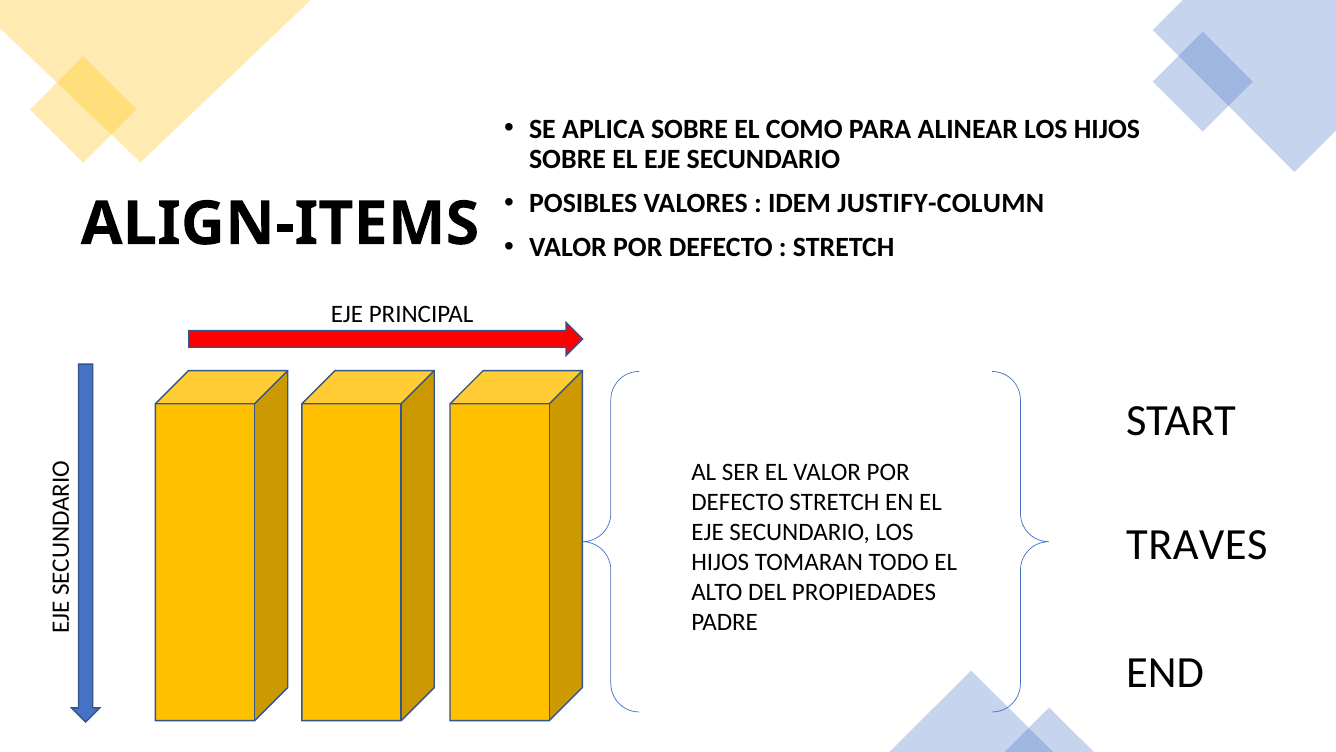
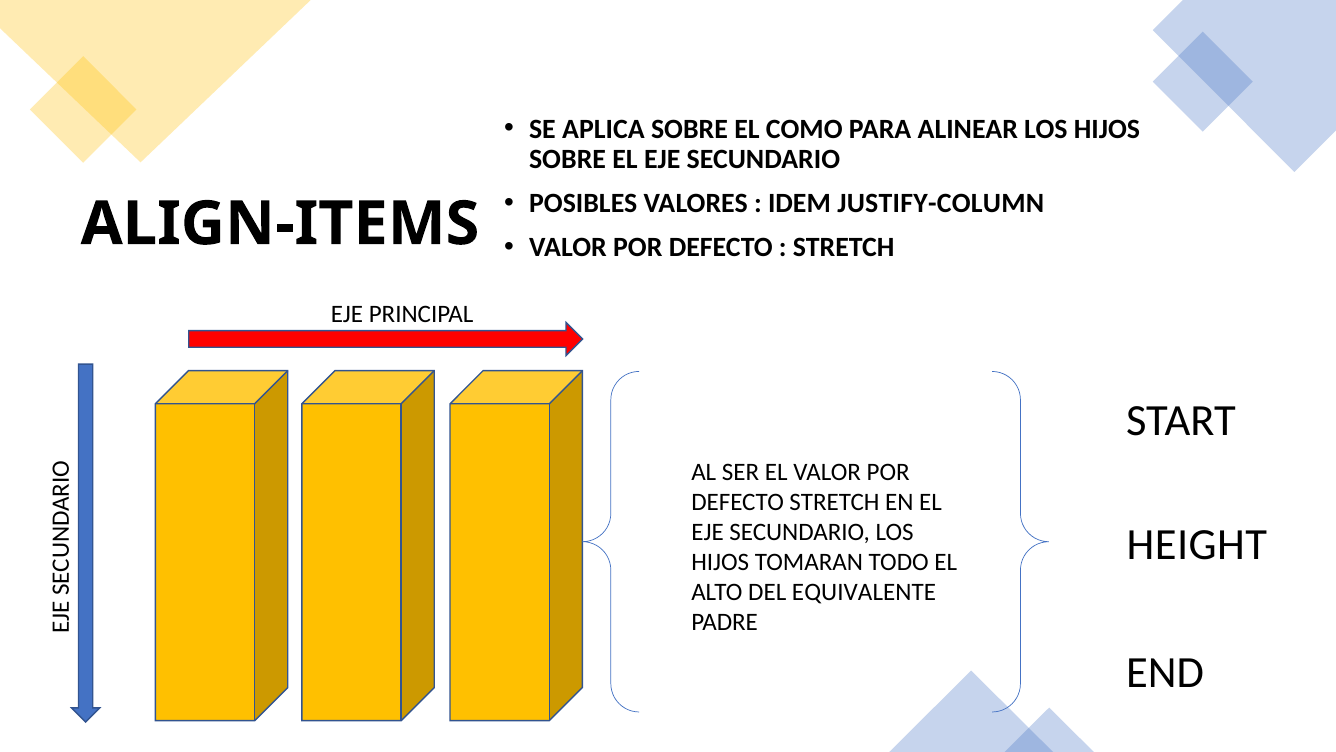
TRAVES: TRAVES -> HEIGHT (1197, 544)
PROPIEDADES: PROPIEDADES -> EQUIVALENTE (864, 592)
